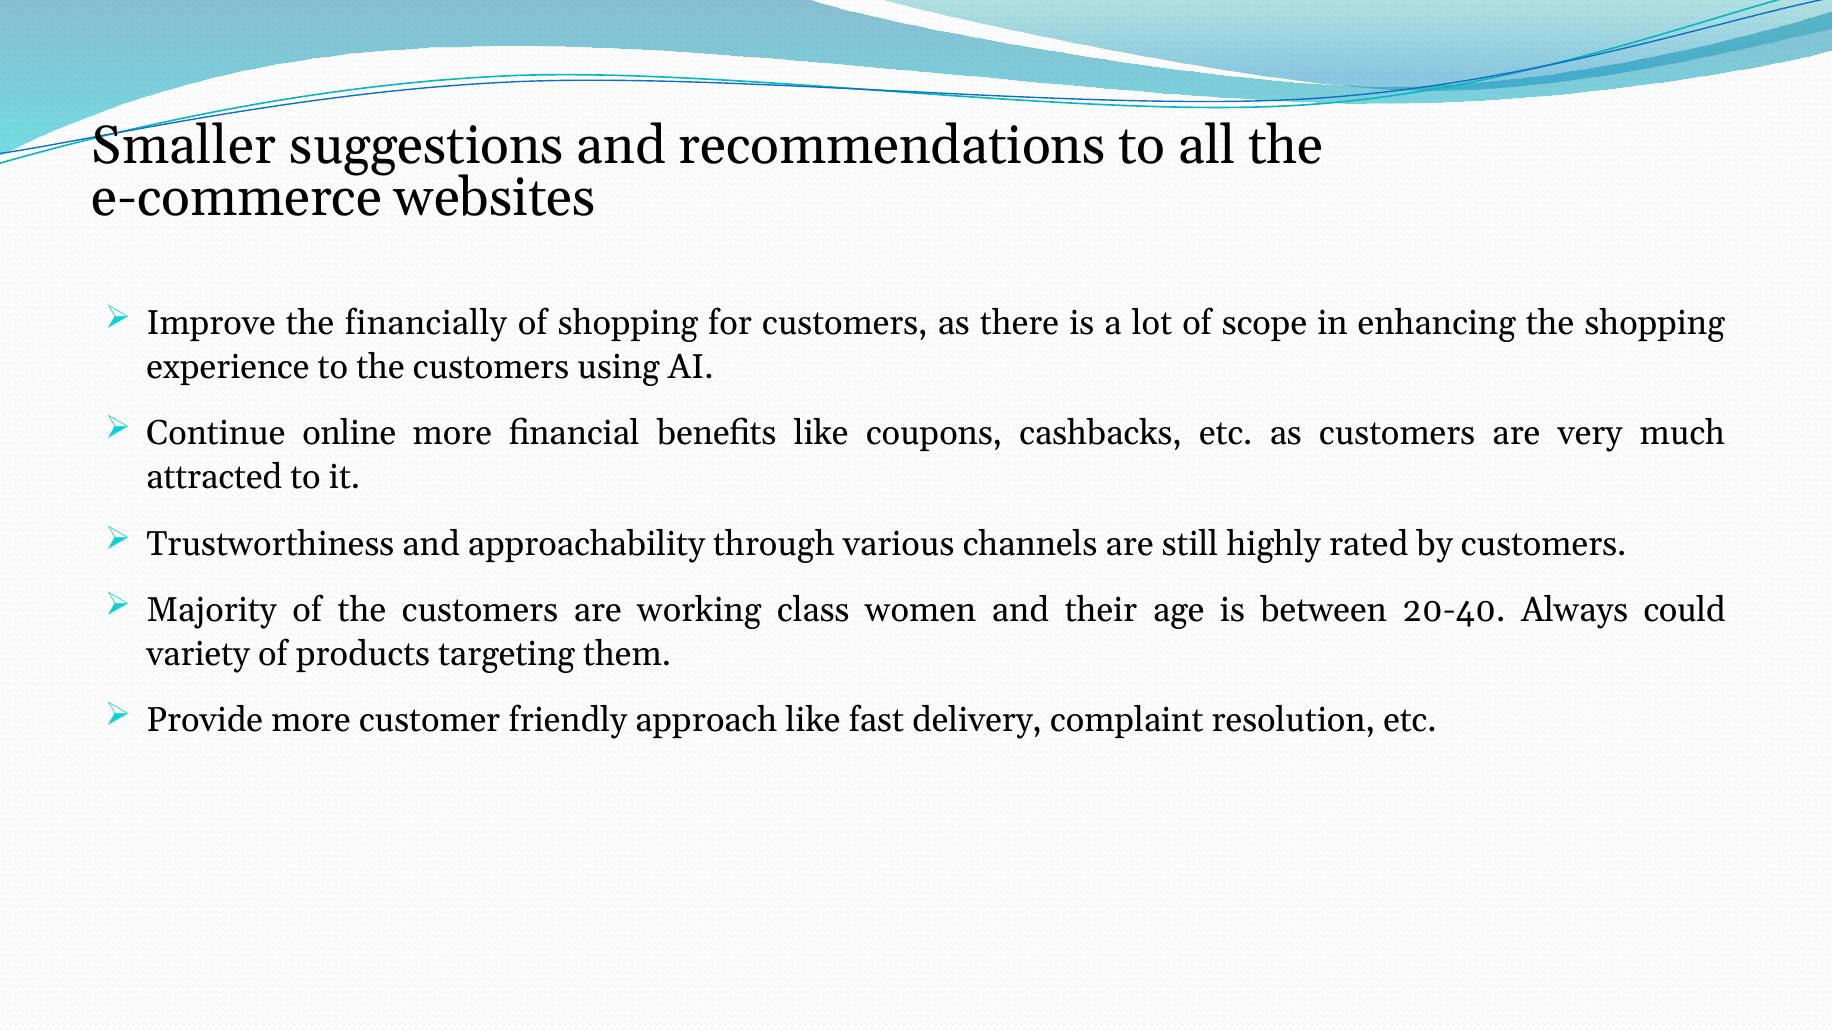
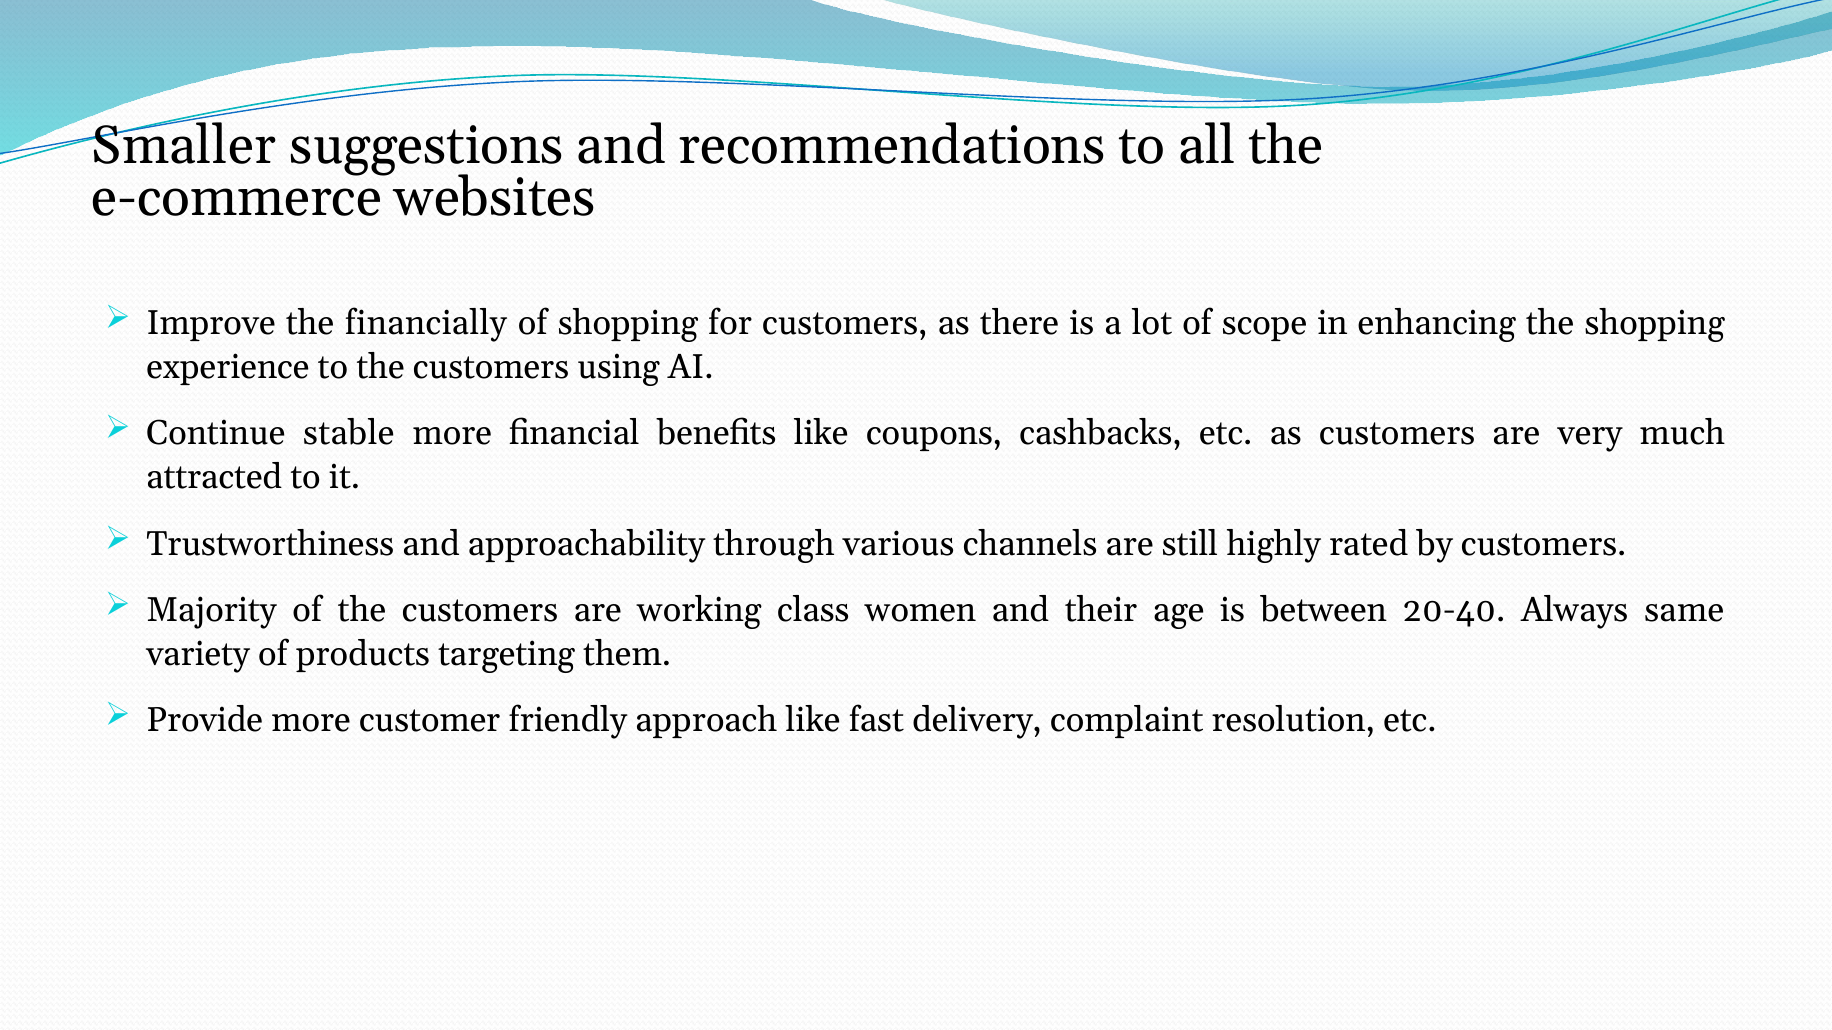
online: online -> stable (349, 434)
could: could -> same (1684, 610)
